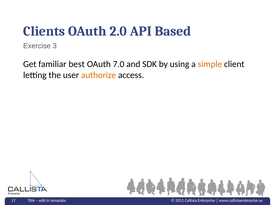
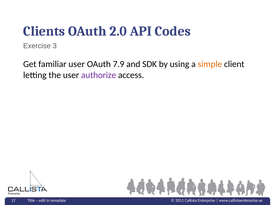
Based: Based -> Codes (173, 31)
familiar best: best -> user (77, 64)
7.0: 7.0 -> 7.9 (119, 64)
authorize colour: orange -> purple (99, 75)
